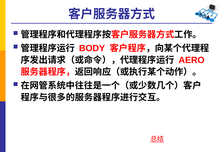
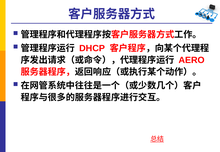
BODY: BODY -> DHCP (92, 48)
